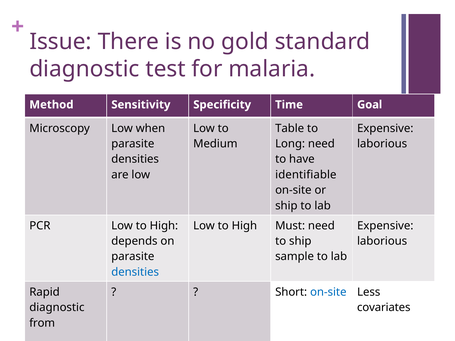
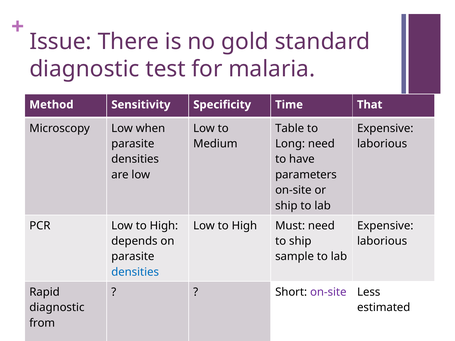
Goal: Goal -> That (370, 105)
identifiable: identifiable -> parameters (306, 175)
on-site colour: blue -> purple (328, 292)
covariates: covariates -> estimated (384, 308)
